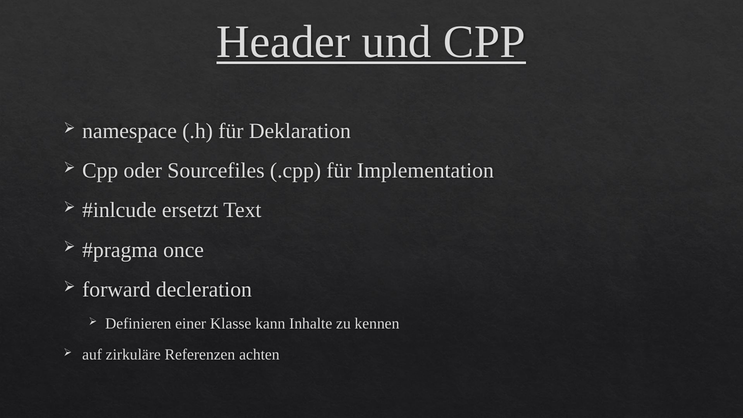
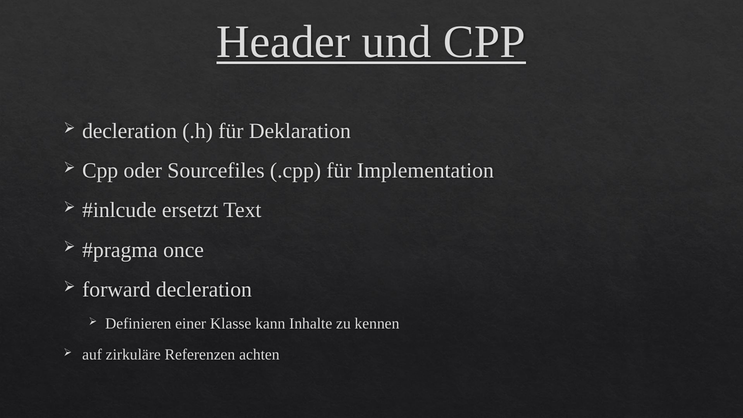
namespace: namespace -> decleration (130, 131)
